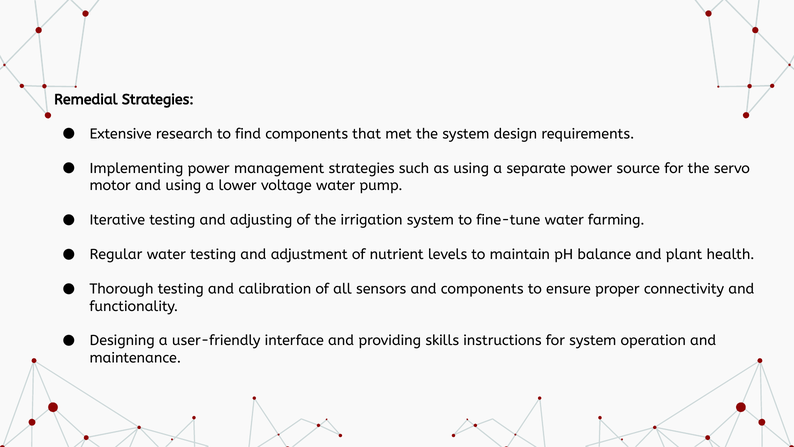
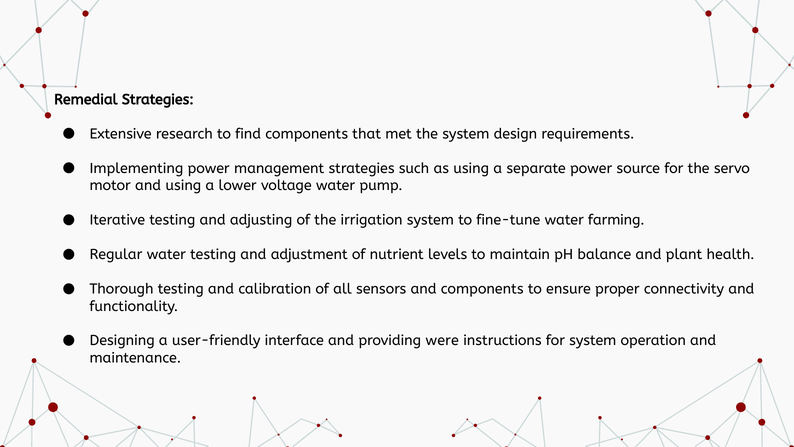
skills: skills -> were (442, 340)
